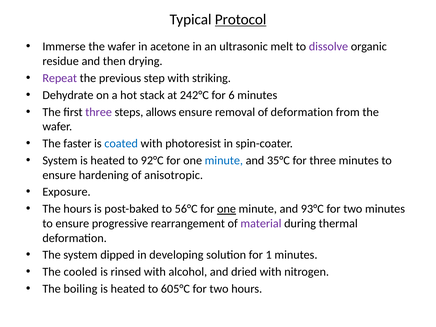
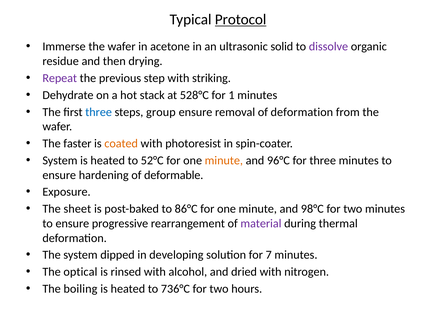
melt: melt -> solid (282, 47)
242°C: 242°C -> 528°C (194, 95)
6: 6 -> 1 (231, 95)
three colour: purple -> blue (99, 112)
allows: allows -> group (161, 112)
coated colour: blue -> orange (121, 144)
92°C: 92°C -> 52°C (152, 160)
minute colour: blue -> orange (224, 160)
35°C: 35°C -> 96°C (278, 160)
anisotropic: anisotropic -> deformable (174, 175)
The hours: hours -> sheet (77, 209)
56°C: 56°C -> 86°C (186, 209)
one underline: present -> none (227, 209)
93°C: 93°C -> 98°C (312, 209)
1: 1 -> 7 (269, 255)
cooled: cooled -> optical (80, 272)
605°C: 605°C -> 736°C (175, 289)
